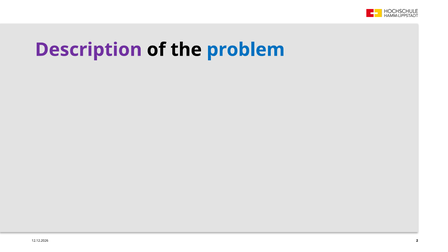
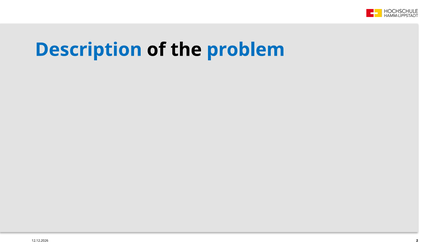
Description colour: purple -> blue (89, 50)
